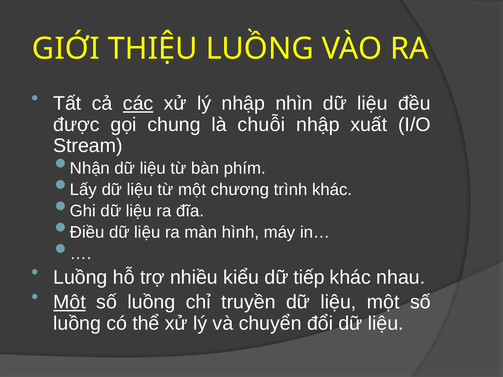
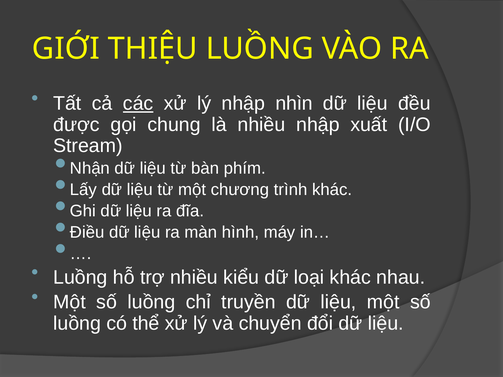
là chuỗi: chuỗi -> nhiều (261, 125)
tiếp: tiếp -> loại (309, 278)
Một underline: present -> none (69, 302)
